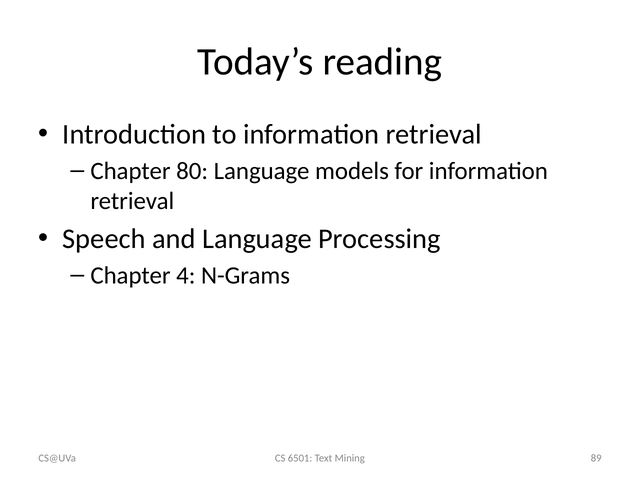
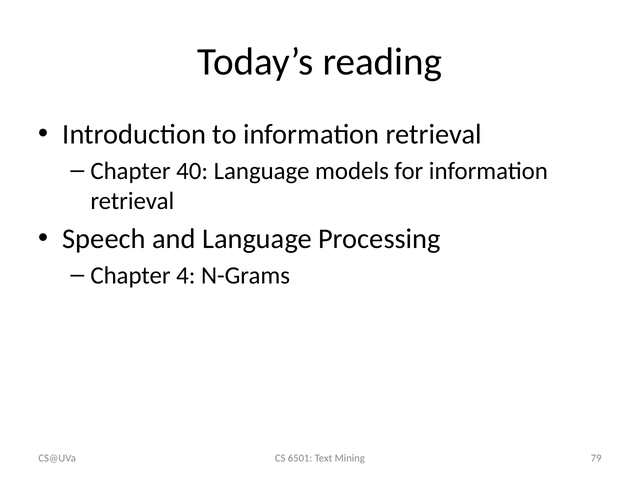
80: 80 -> 40 (192, 171)
89: 89 -> 79 (596, 458)
